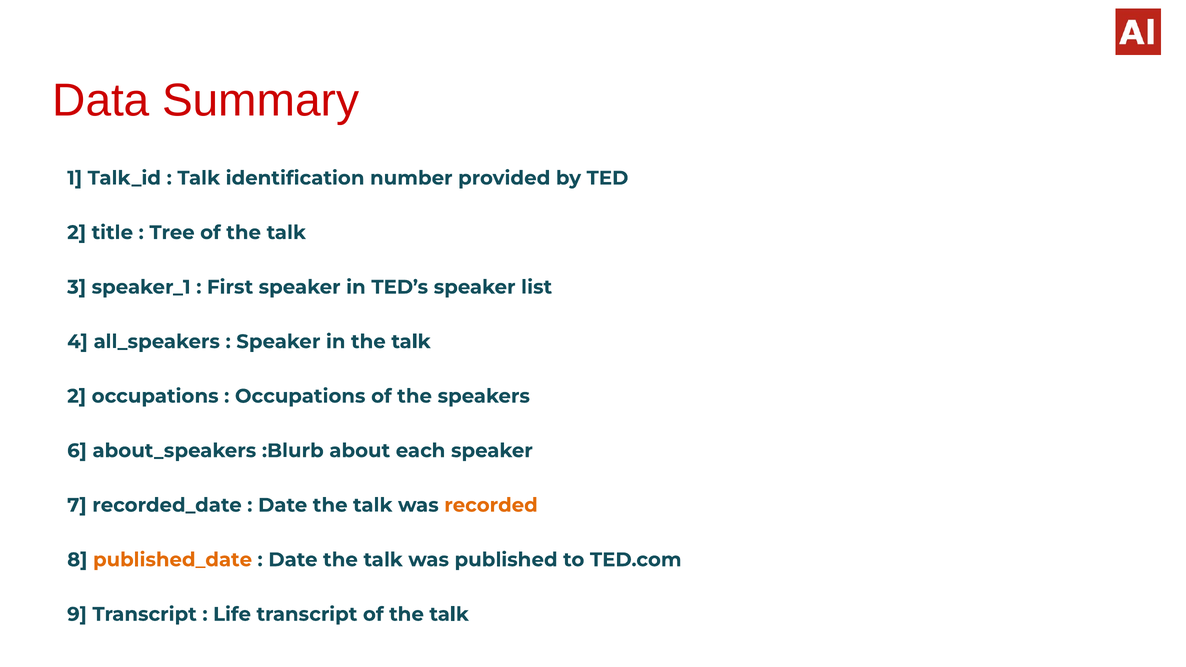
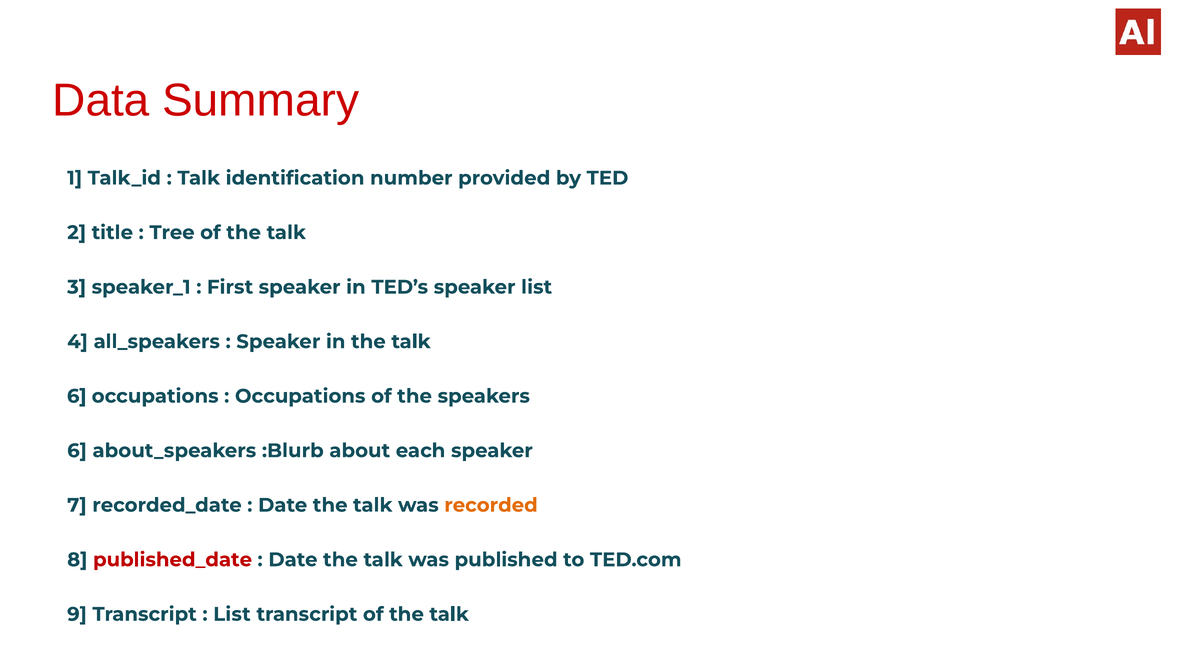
2: 2 -> 6 (77, 396)
published_date colour: orange -> red (173, 560)
Life: Life -> List (232, 614)
